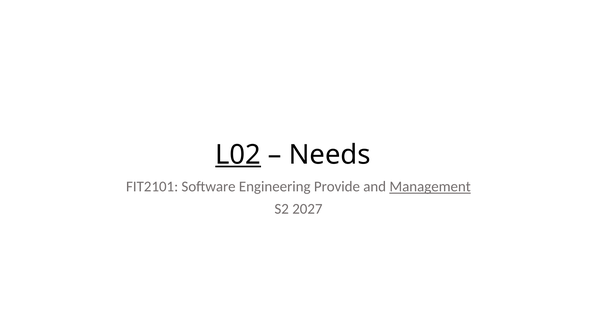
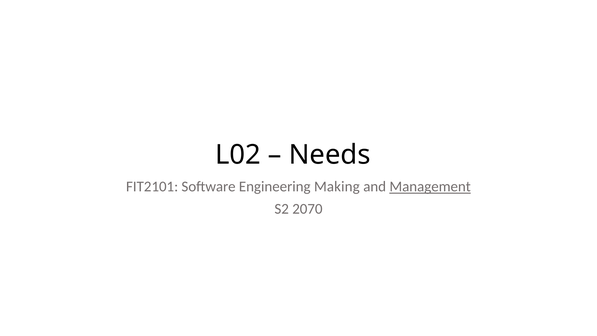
L02 underline: present -> none (238, 155)
Provide: Provide -> Making (337, 187)
2027: 2027 -> 2070 (307, 209)
